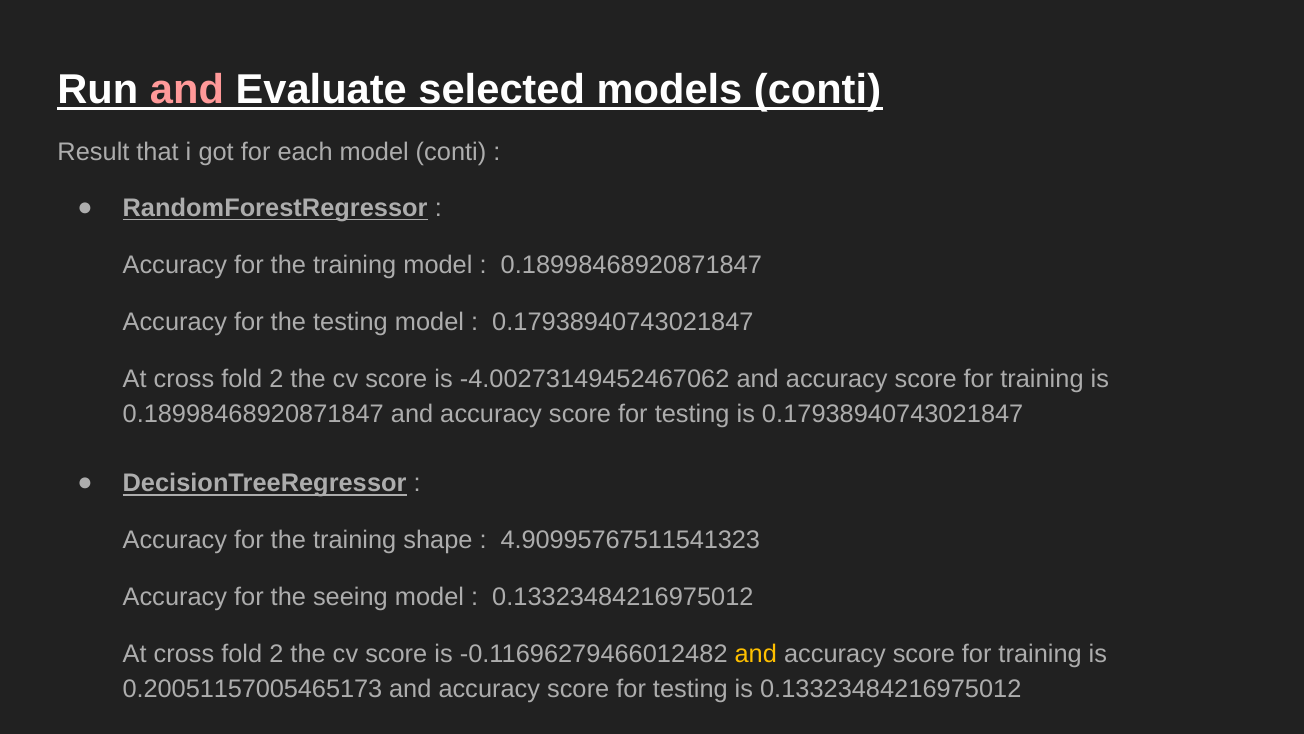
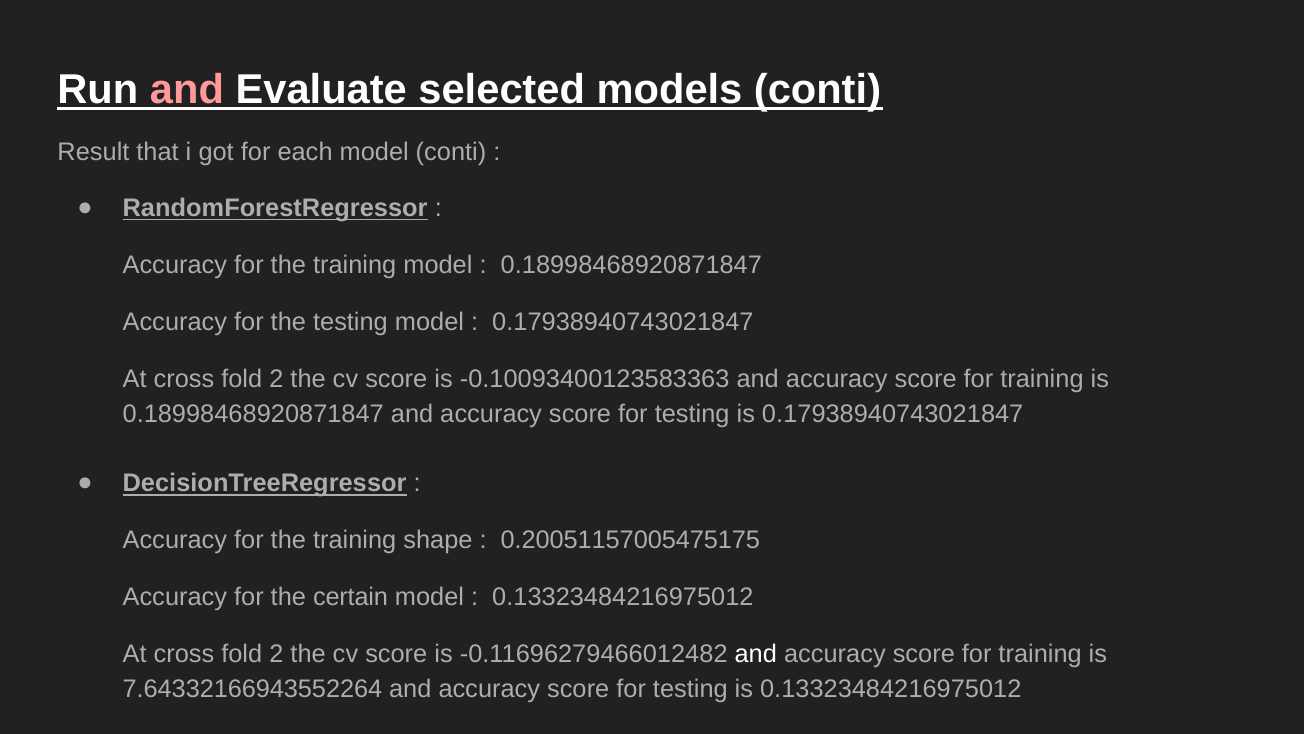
-4.00273149452467062: -4.00273149452467062 -> -0.10093400123583363 (595, 378)
4.90995767511541323: 4.90995767511541323 -> 0.20051157005475175 (630, 540)
seeing: seeing -> certain (351, 597)
and colour: yellow -> white (756, 653)
0.20051157005465173: 0.20051157005465173 -> 7.64332166943552264 (252, 688)
